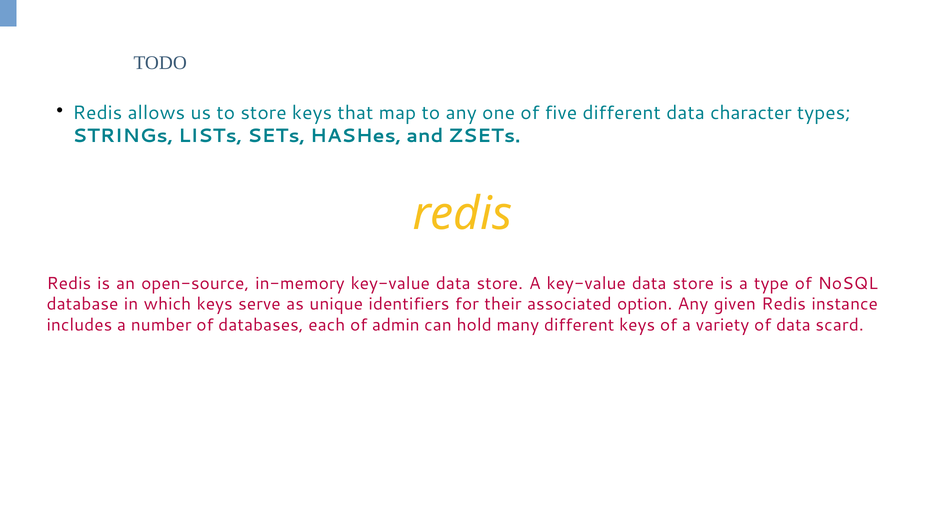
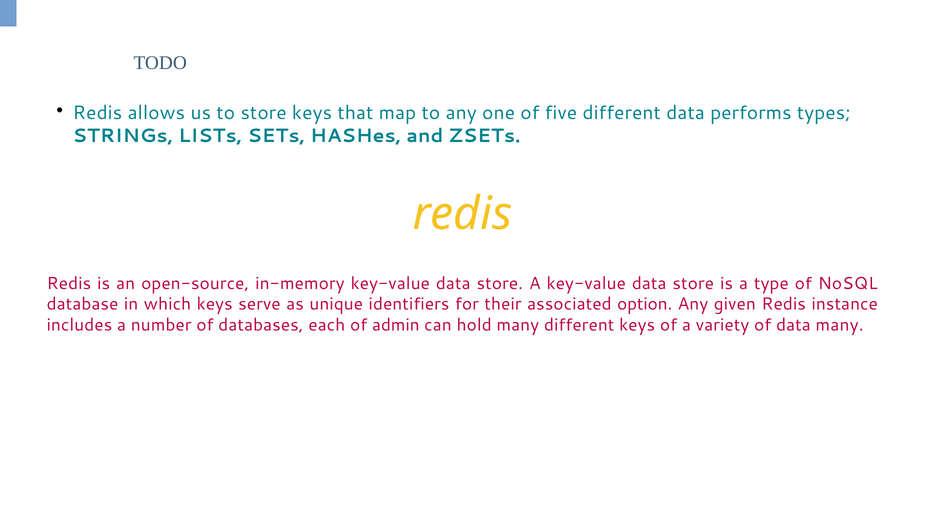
character: character -> performs (751, 113)
data scard: scard -> many (840, 325)
